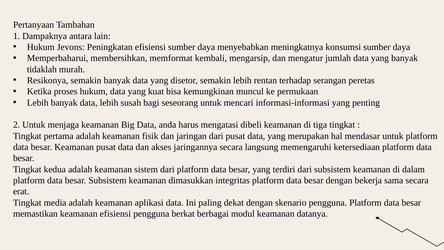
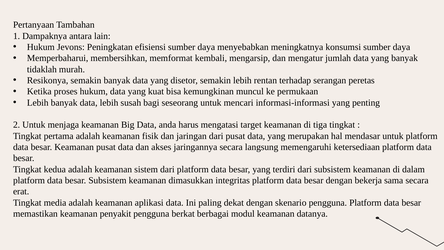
dibeli: dibeli -> target (251, 125)
keamanan efisiensi: efisiensi -> penyakit (115, 214)
